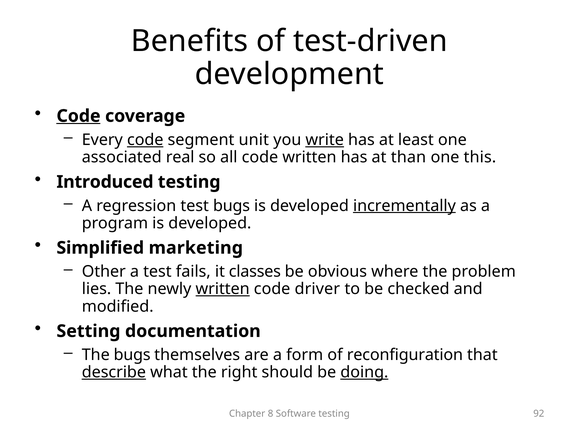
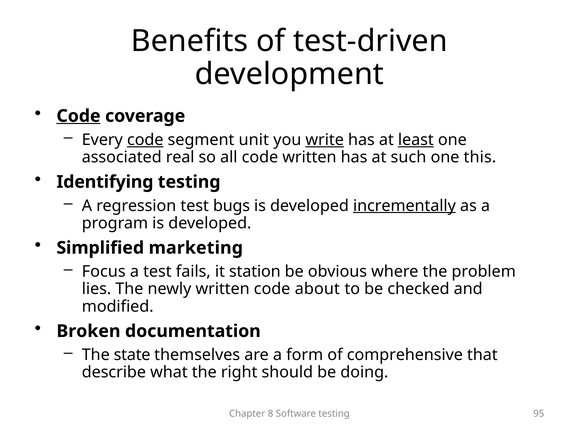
least underline: none -> present (416, 140)
than: than -> such (409, 157)
Introduced: Introduced -> Identifying (105, 182)
Other: Other -> Focus (104, 272)
classes: classes -> station (255, 272)
written underline: present -> none (223, 289)
driver: driver -> about (317, 289)
Setting: Setting -> Broken (88, 331)
The bugs: bugs -> state (132, 355)
reconfiguration: reconfiguration -> comprehensive (405, 355)
describe underline: present -> none (114, 373)
doing underline: present -> none (364, 373)
92: 92 -> 95 (539, 414)
